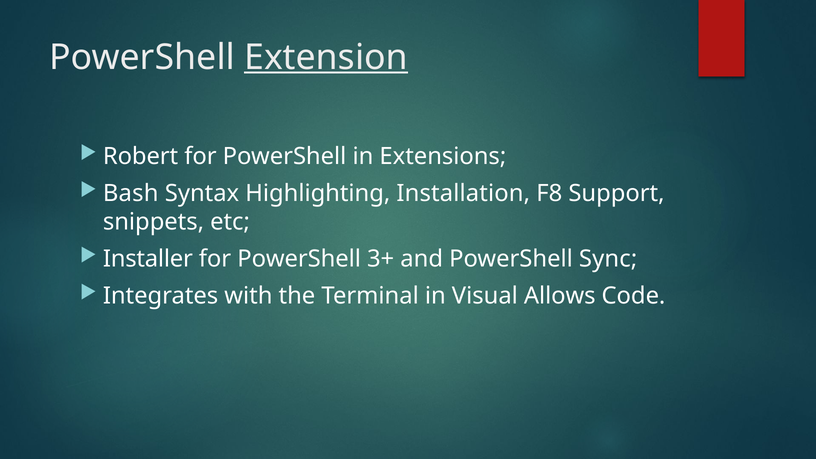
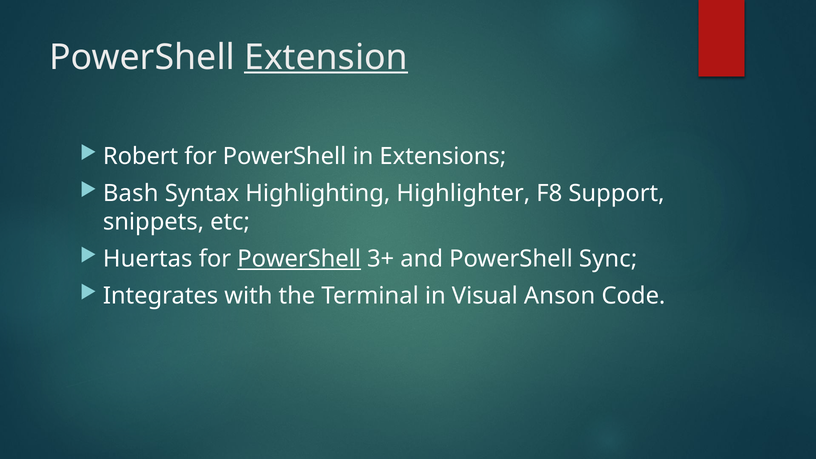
Installation: Installation -> Highlighter (463, 193)
Installer: Installer -> Huertas (148, 259)
PowerShell underline: none -> present (299, 259)
Allows: Allows -> Anson (560, 296)
